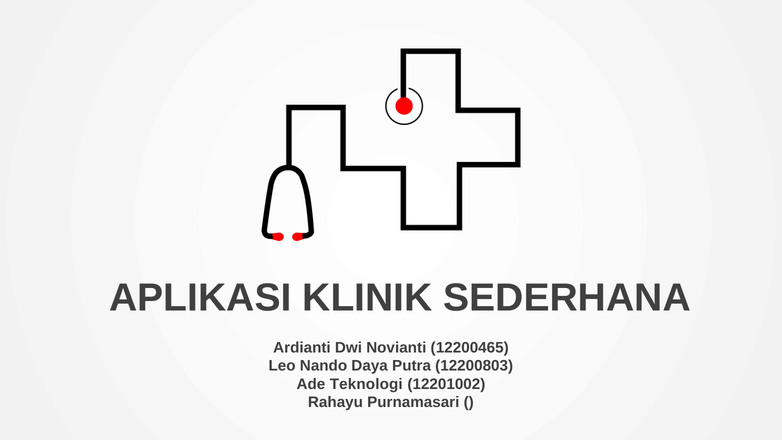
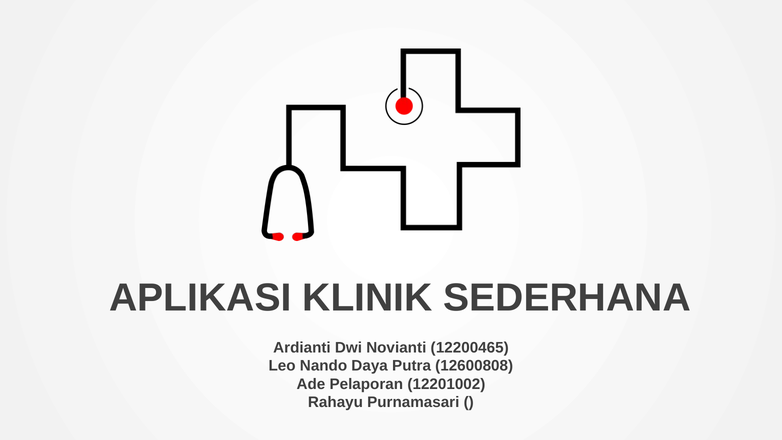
12200803: 12200803 -> 12600808 (474, 366)
Teknologi: Teknologi -> Pelaporan (366, 384)
